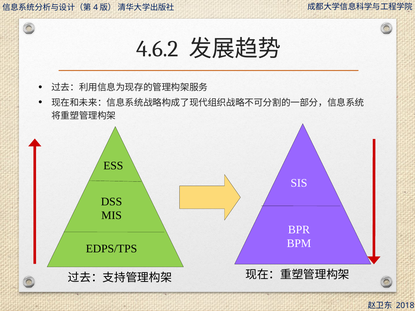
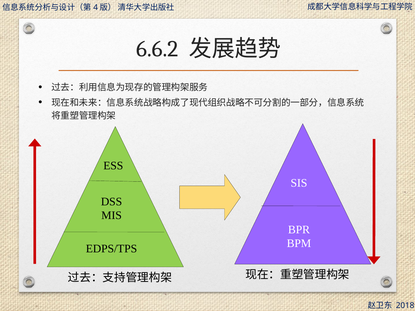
4.6.2: 4.6.2 -> 6.6.2 (157, 49)
